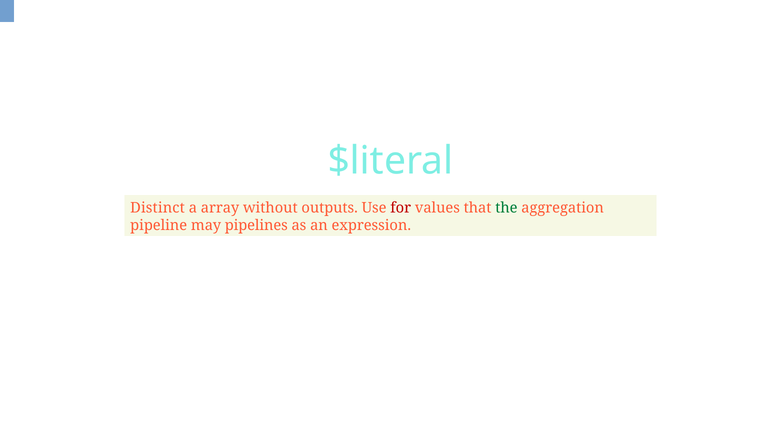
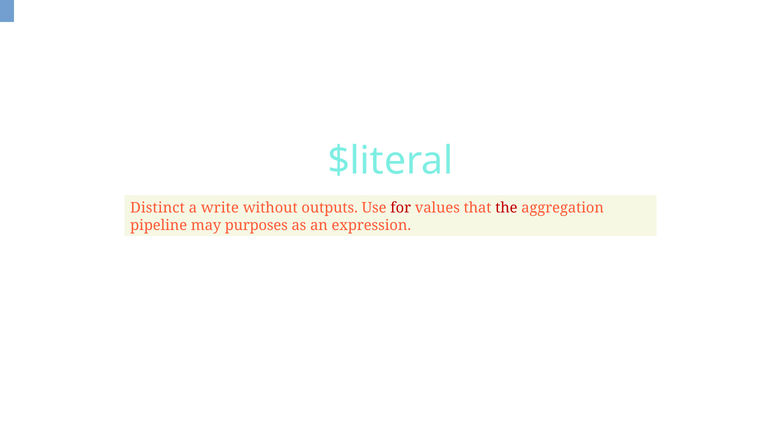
array: array -> write (220, 208)
the colour: green -> red (506, 208)
pipelines: pipelines -> purposes (256, 225)
